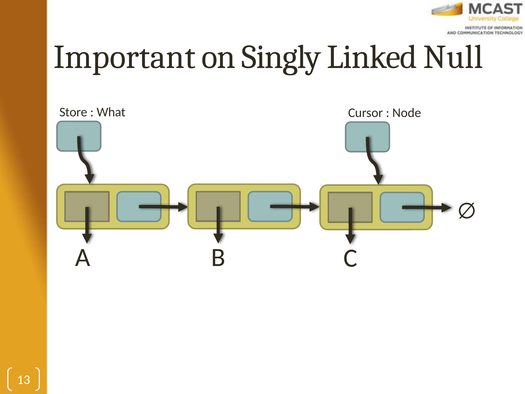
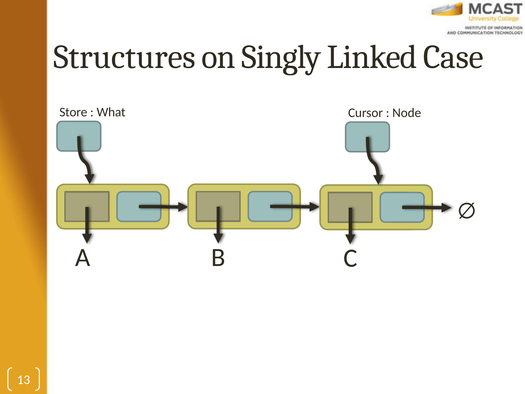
Important: Important -> Structures (125, 57)
Null: Null -> Case (453, 57)
